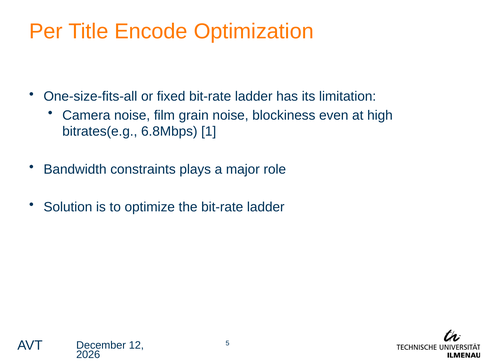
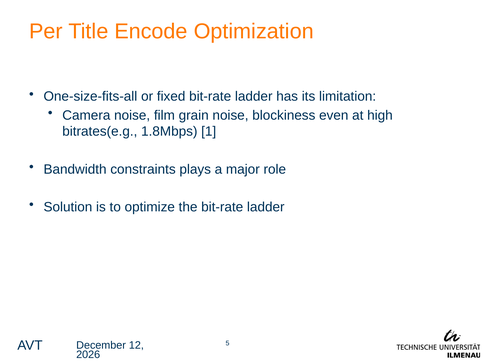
6.8Mbps: 6.8Mbps -> 1.8Mbps (169, 132)
